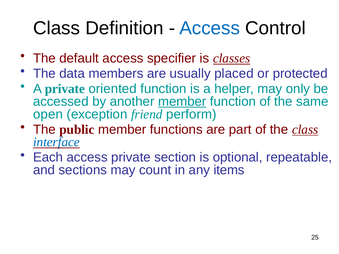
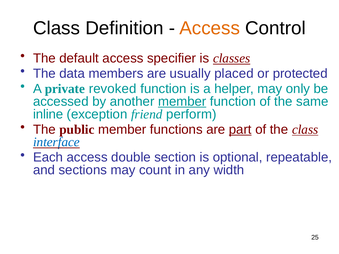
Access colour: blue -> orange (210, 28)
oriented: oriented -> revoked (113, 89)
open: open -> inline (48, 114)
part underline: none -> present (240, 130)
access private: private -> double (131, 158)
items: items -> width (229, 170)
